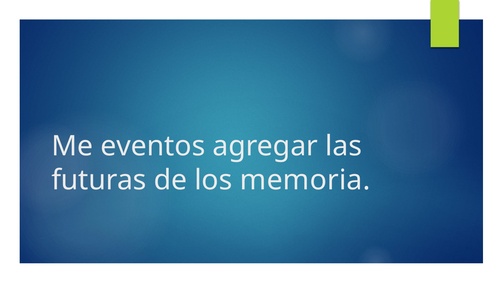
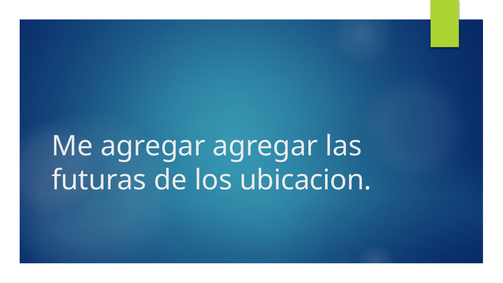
Me eventos: eventos -> agregar (153, 146)
memoria: memoria -> ubicacion (305, 180)
